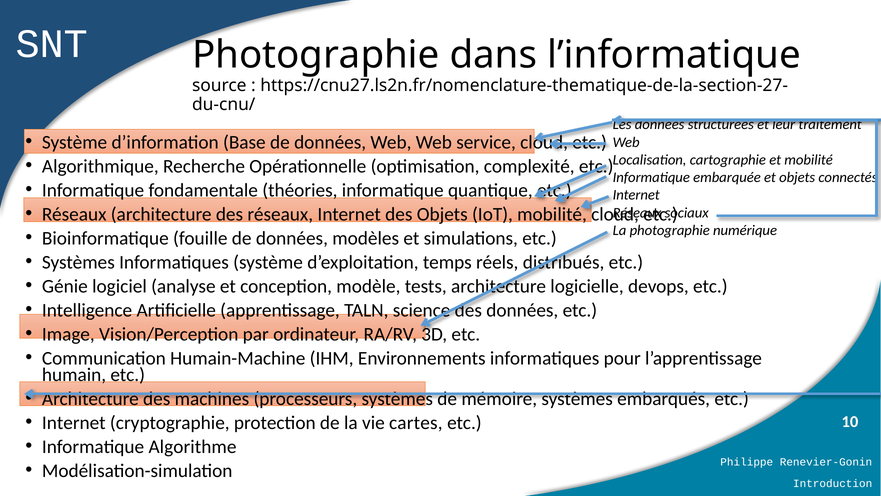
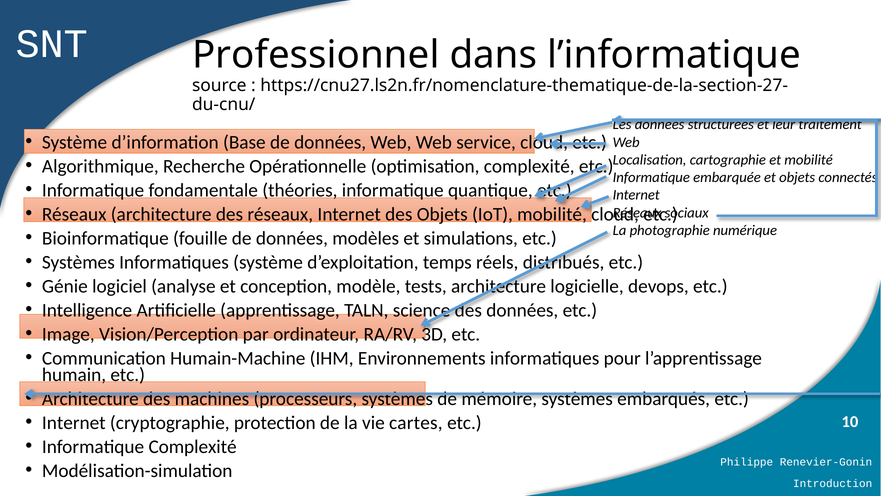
Photographie: Photographie -> Professionnel (316, 55)
Informatique Algorithme: Algorithme -> Complexité (193, 447)
